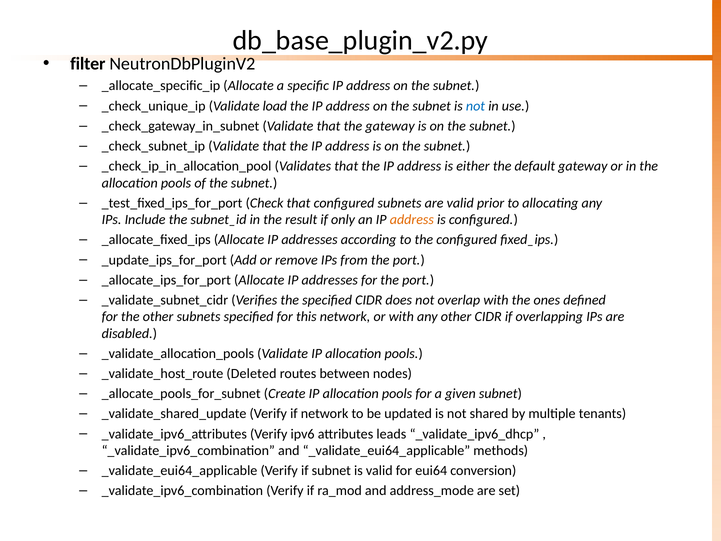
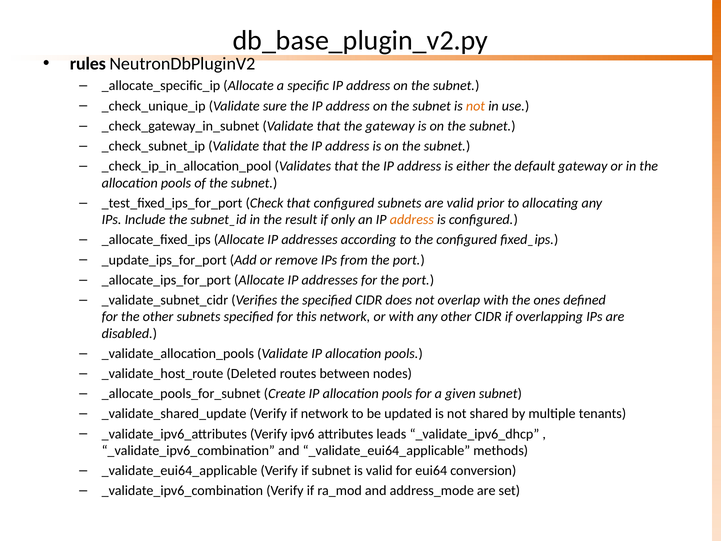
filter: filter -> rules (88, 64)
load: load -> sure (275, 106)
not colour: blue -> orange (475, 106)
